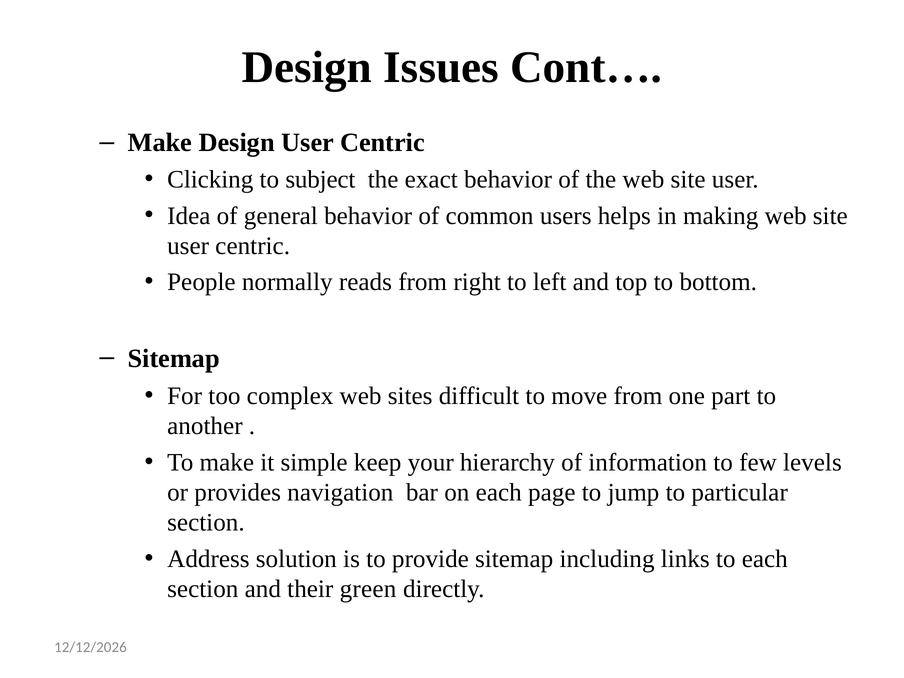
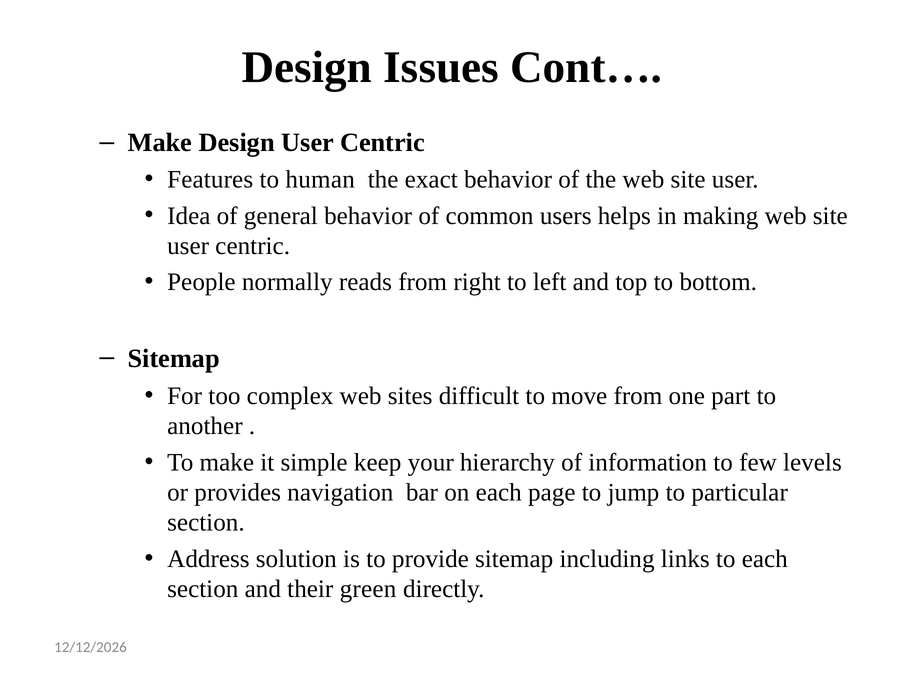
Clicking: Clicking -> Features (210, 180)
subject: subject -> human (320, 180)
